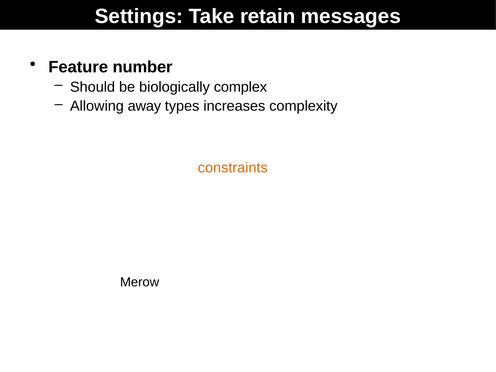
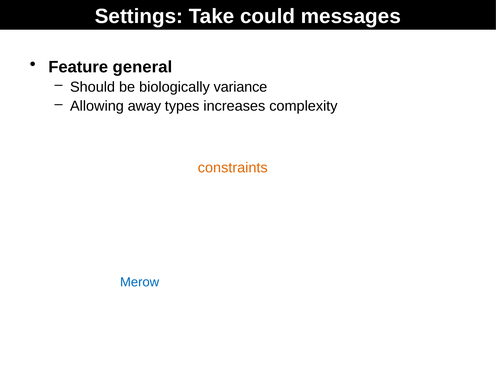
retain: retain -> could (268, 16)
number: number -> general (142, 67)
complex: complex -> variance (240, 87)
Merow colour: black -> blue (140, 282)
